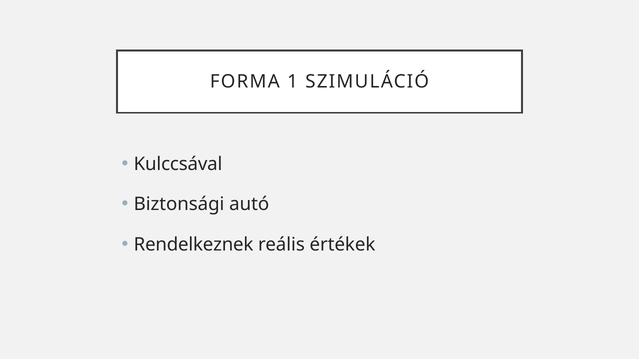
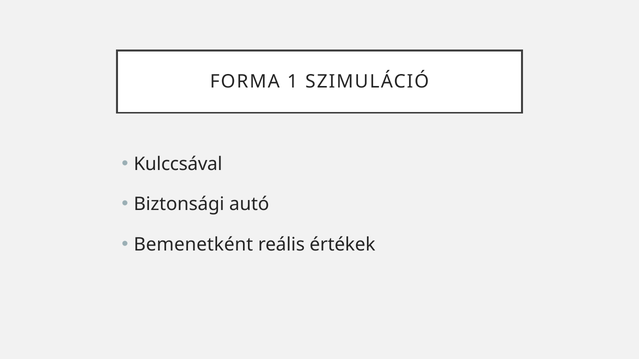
Rendelkeznek: Rendelkeznek -> Bemenetként (193, 245)
